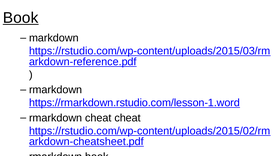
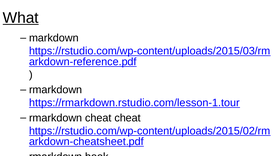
Book: Book -> What (21, 18)
https://rmarkdown.rstudio.com/lesson-1.word: https://rmarkdown.rstudio.com/lesson-1.word -> https://rmarkdown.rstudio.com/lesson-1.tour (134, 103)
